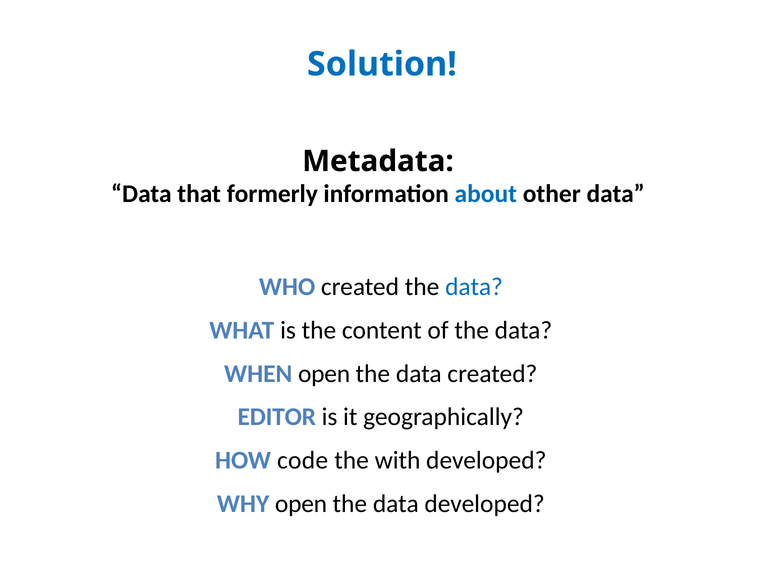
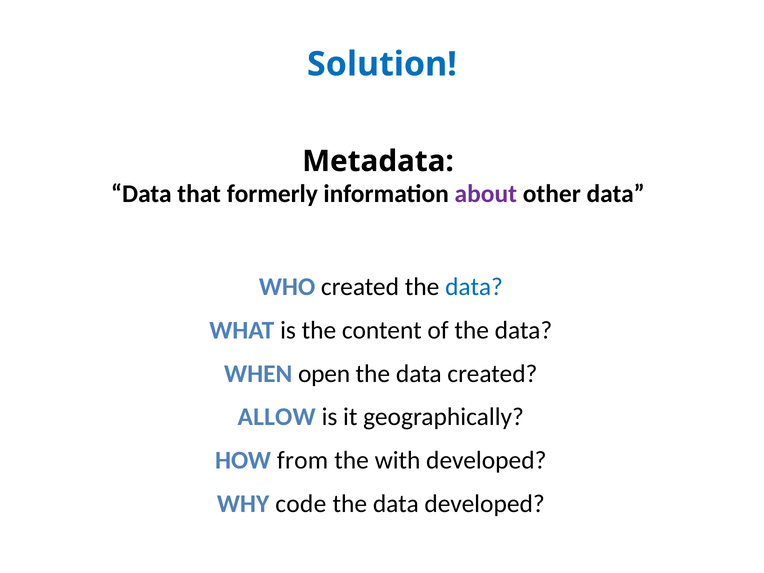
about colour: blue -> purple (486, 194)
EDITOR: EDITOR -> ALLOW (277, 417)
code: code -> from (303, 460)
WHY open: open -> code (301, 504)
